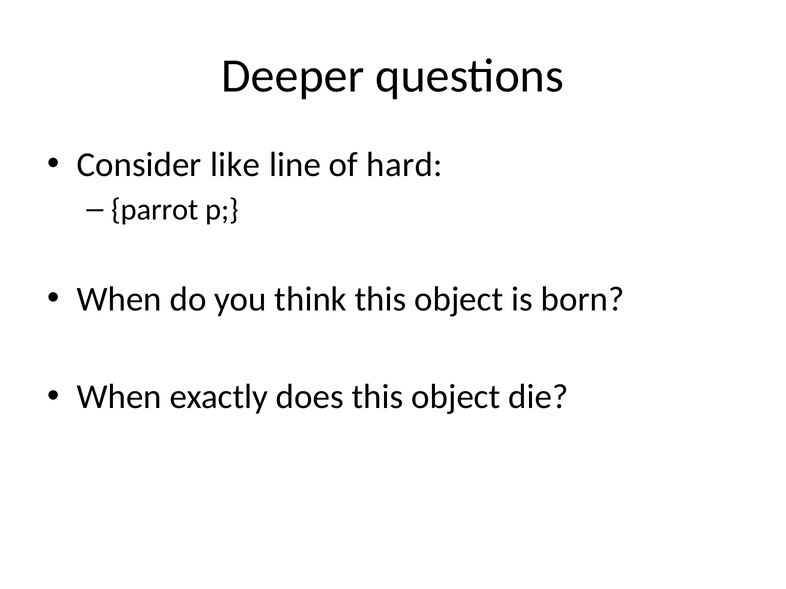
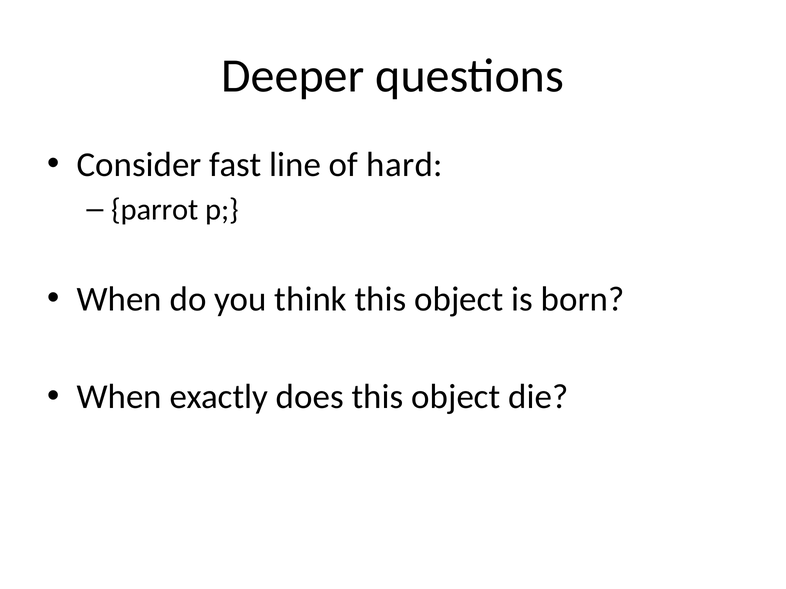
like: like -> fast (235, 165)
